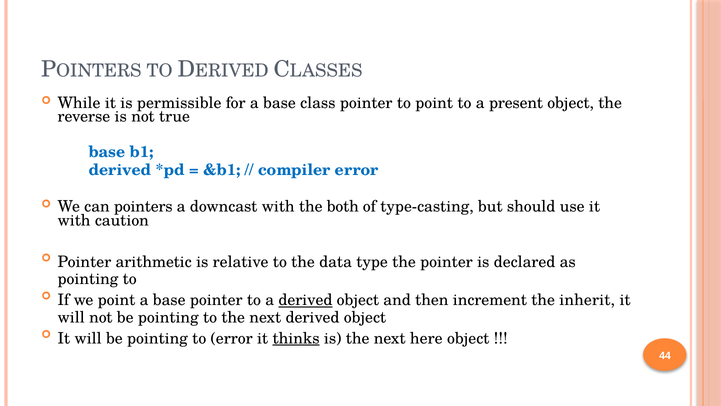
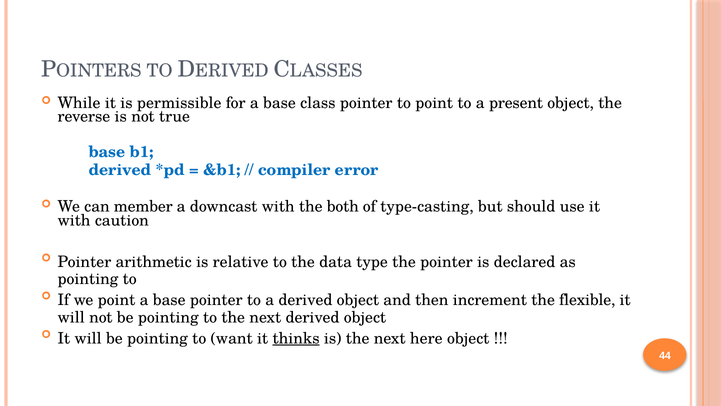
pointers: pointers -> member (143, 206)
derived underline: present -> none (305, 300)
inherit: inherit -> flexible (587, 300)
to error: error -> want (232, 338)
